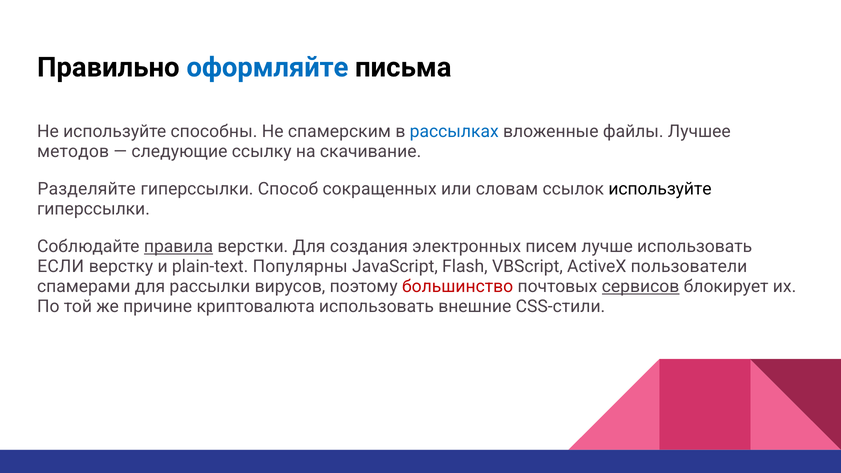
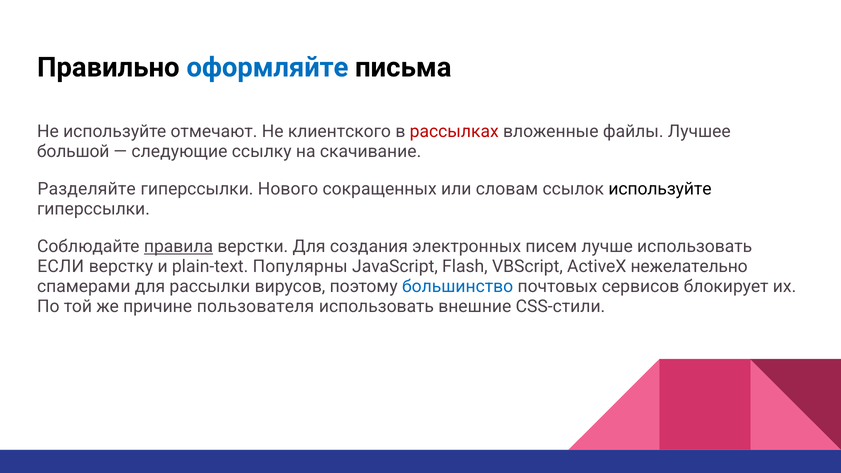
способны: способны -> отмечают (214, 132)
спамерским: спамерским -> клиентского (339, 132)
рассылках colour: blue -> red (454, 132)
методов: методов -> большой (73, 152)
Способ: Способ -> Нового (288, 189)
пользователи: пользователи -> нежелательно (689, 267)
большинство colour: red -> blue (458, 287)
сервисов underline: present -> none (641, 287)
криптовалюта: криптовалюта -> пользователя (255, 307)
